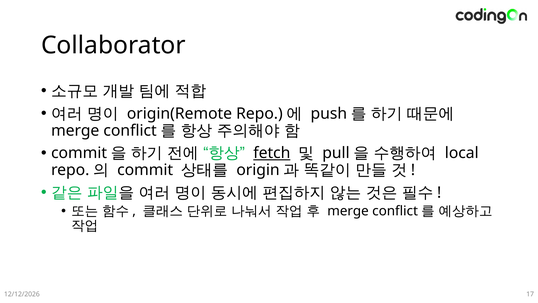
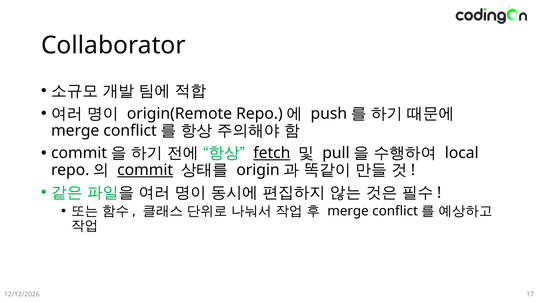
commit underline: none -> present (145, 170)
